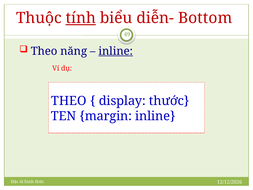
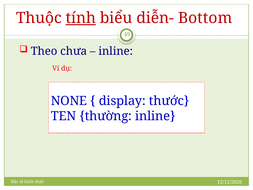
năng: năng -> chưa (74, 51)
inline underline: present -> none (116, 51)
THEO: THEO -> NONE (69, 101)
margin: margin -> thường (106, 116)
